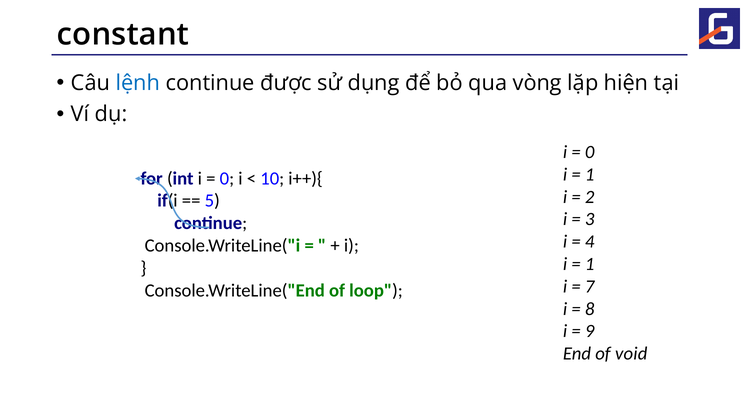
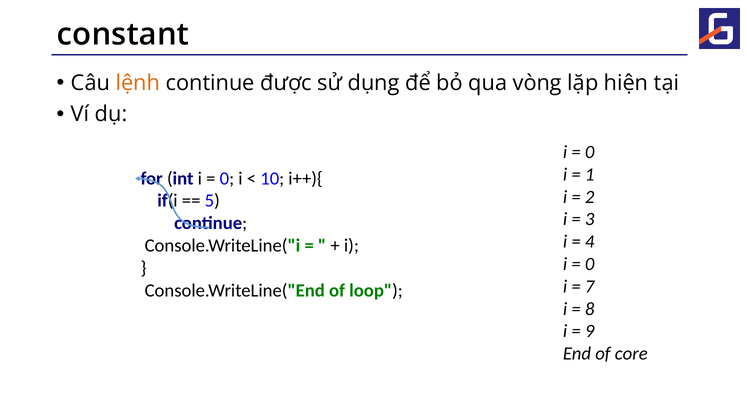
lệnh colour: blue -> orange (138, 83)
1: 1 -> 0 (590, 264)
void: void -> core (631, 354)
